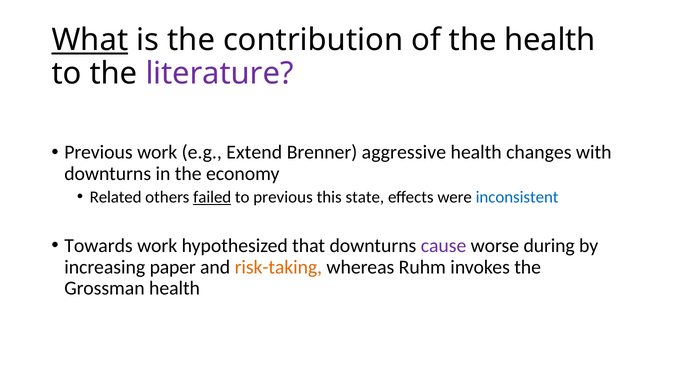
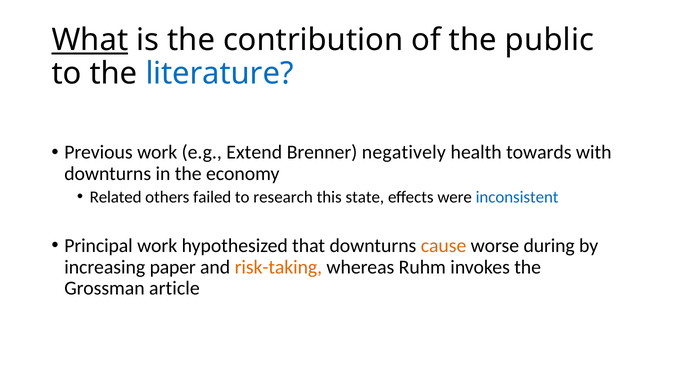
the health: health -> public (550, 40)
literature colour: purple -> blue (220, 74)
aggressive: aggressive -> negatively (404, 152)
changes: changes -> towards (539, 152)
failed underline: present -> none (212, 197)
to previous: previous -> research (283, 197)
Towards: Towards -> Principal (99, 246)
cause colour: purple -> orange (444, 246)
Grossman health: health -> article (174, 288)
